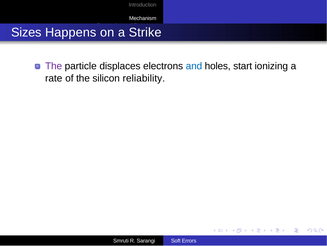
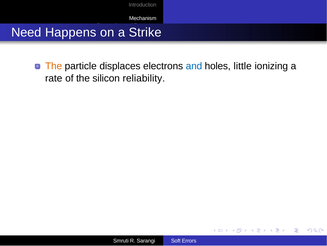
Sizes: Sizes -> Need (26, 32)
The colour: purple -> orange (54, 66)
start: start -> little (243, 66)
